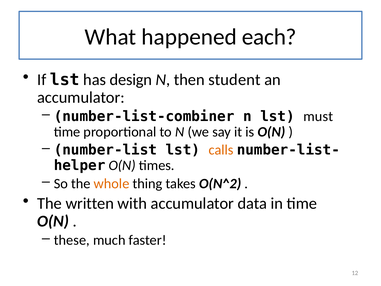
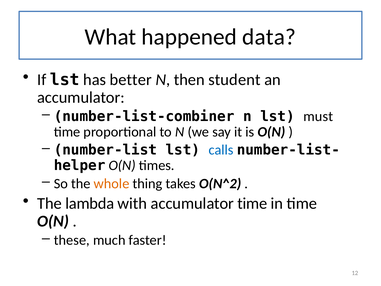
each: each -> data (269, 37)
design: design -> better (131, 80)
calls colour: orange -> blue (221, 150)
written: written -> lambda (90, 203)
accumulator data: data -> time (252, 203)
